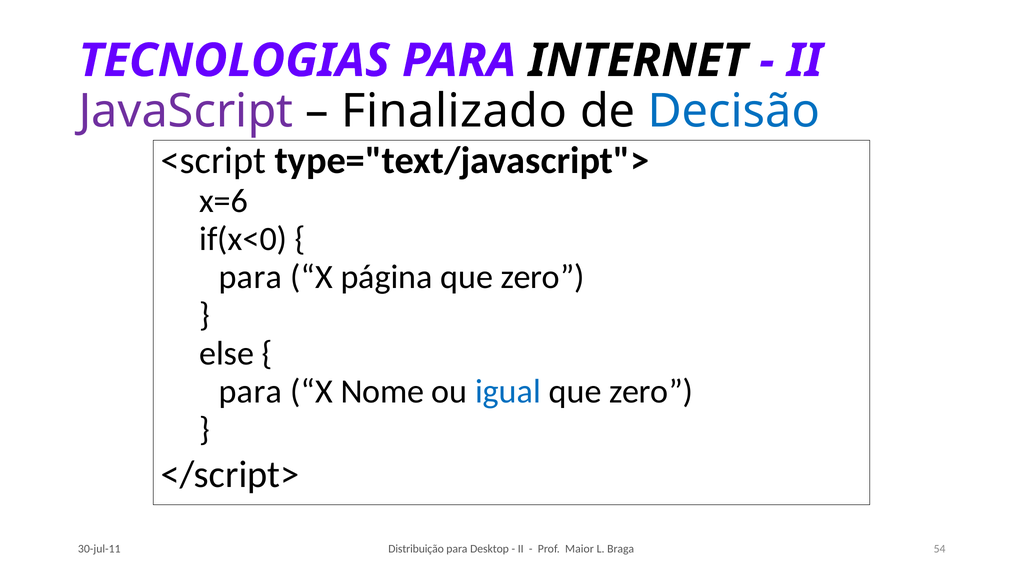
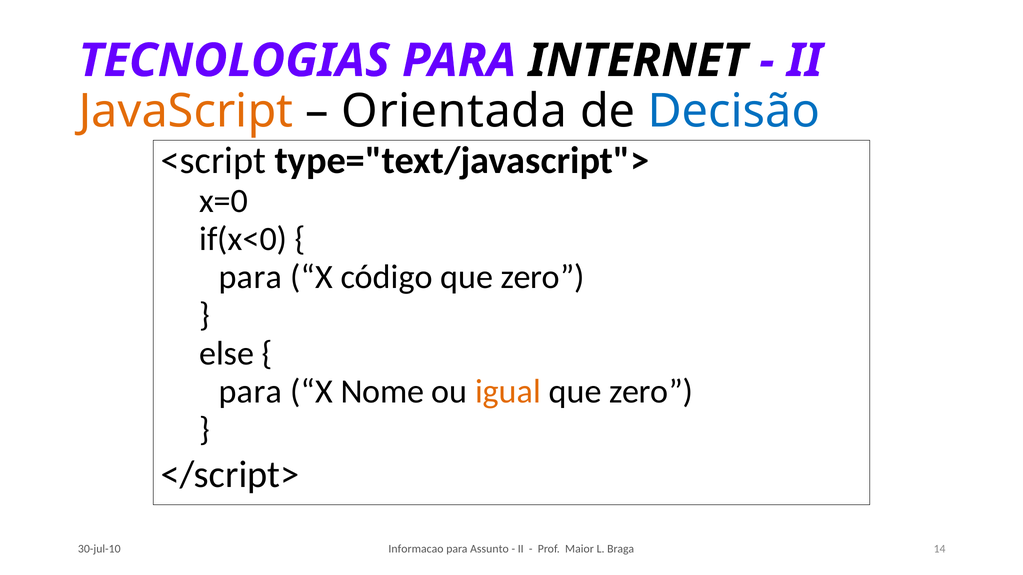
JavaScript colour: purple -> orange (186, 111)
Finalizado: Finalizado -> Orientada (454, 111)
x=6: x=6 -> x=0 (224, 201)
página: página -> código (387, 277)
igual colour: blue -> orange (508, 392)
Distribuição: Distribuição -> Informacao (416, 549)
Desktop: Desktop -> Assunto (489, 549)
54: 54 -> 14 (940, 549)
30-jul-11: 30-jul-11 -> 30-jul-10 (99, 549)
